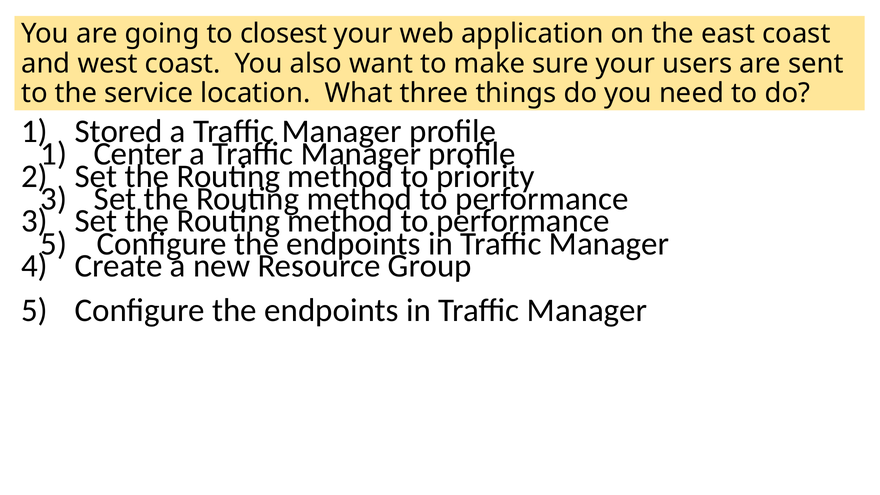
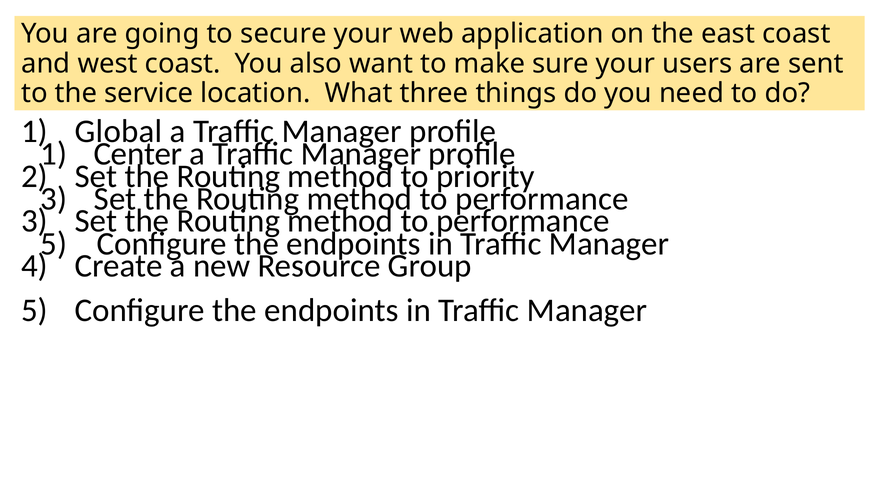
closest: closest -> secure (283, 34)
Stored: Stored -> Global (119, 131)
